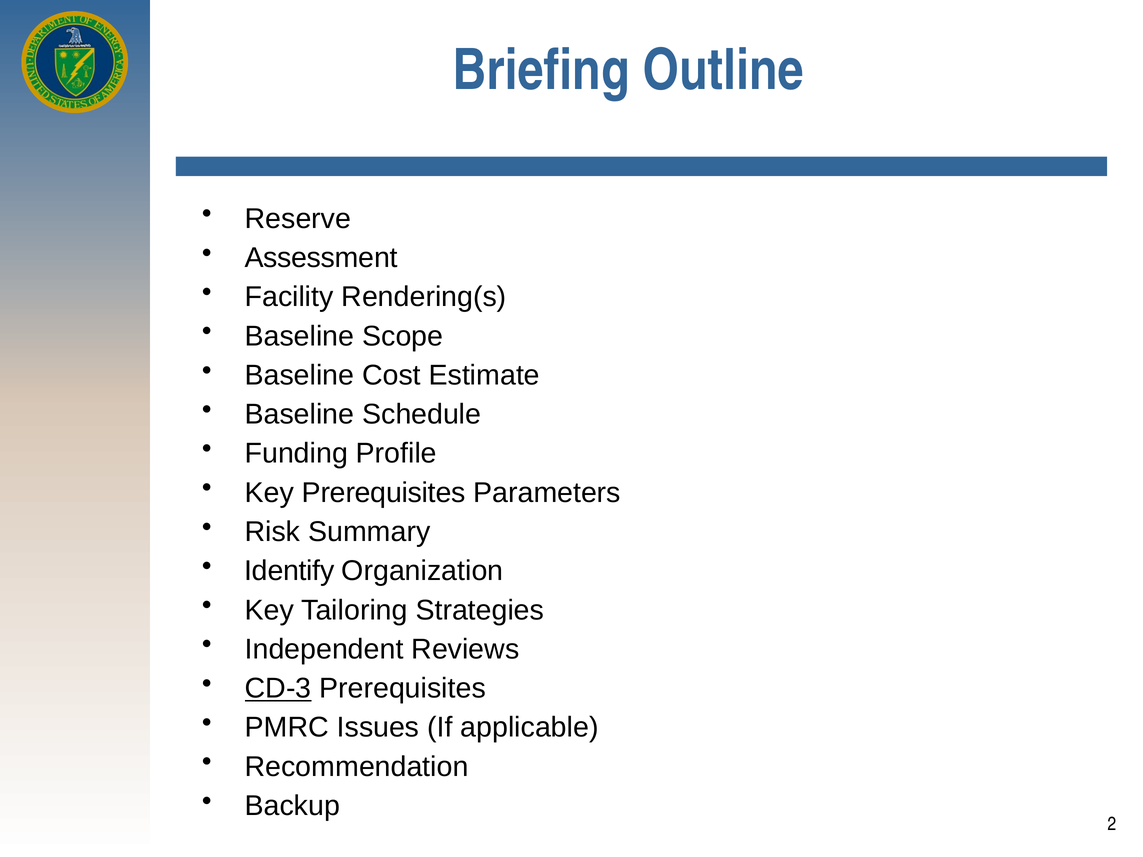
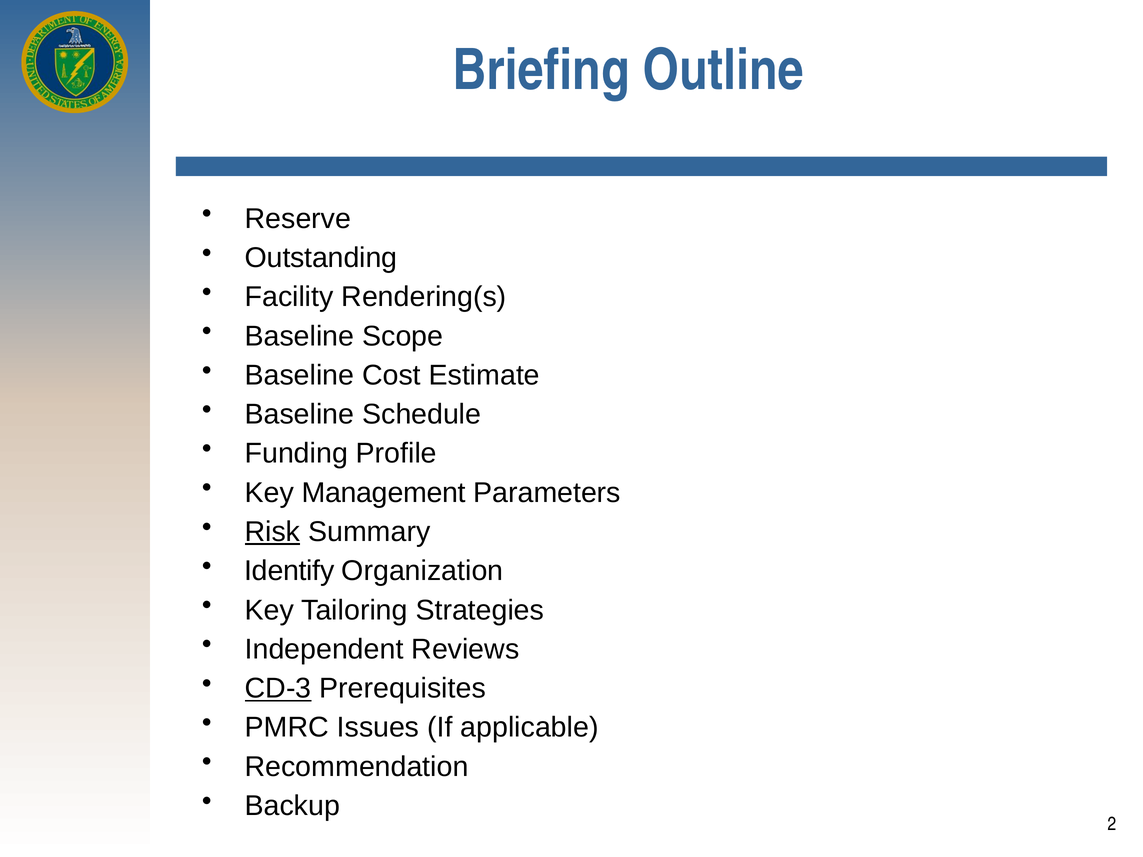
Assessment: Assessment -> Outstanding (321, 258)
Key Prerequisites: Prerequisites -> Management (384, 493)
Risk underline: none -> present (273, 532)
